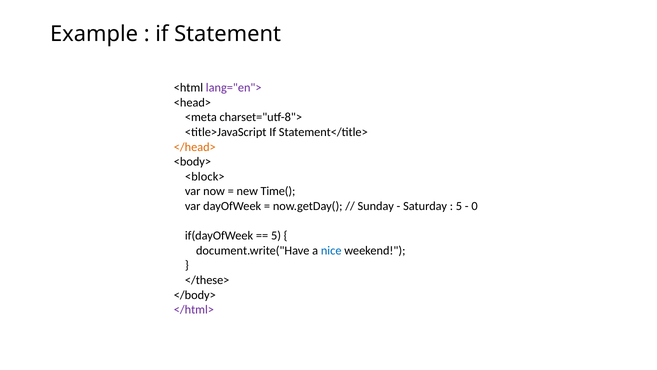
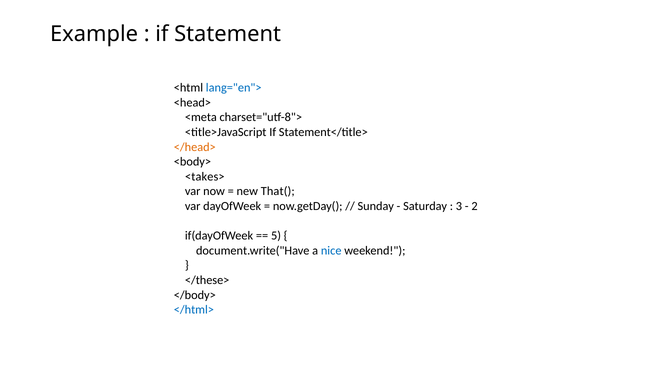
lang="en"> colour: purple -> blue (234, 88)
<block>: <block> -> <takes> (205, 176)
Time(: Time( -> That( (278, 191)
5: 5 -> 3 (459, 206)
0: 0 -> 2 (475, 206)
</html> colour: purple -> blue (194, 309)
